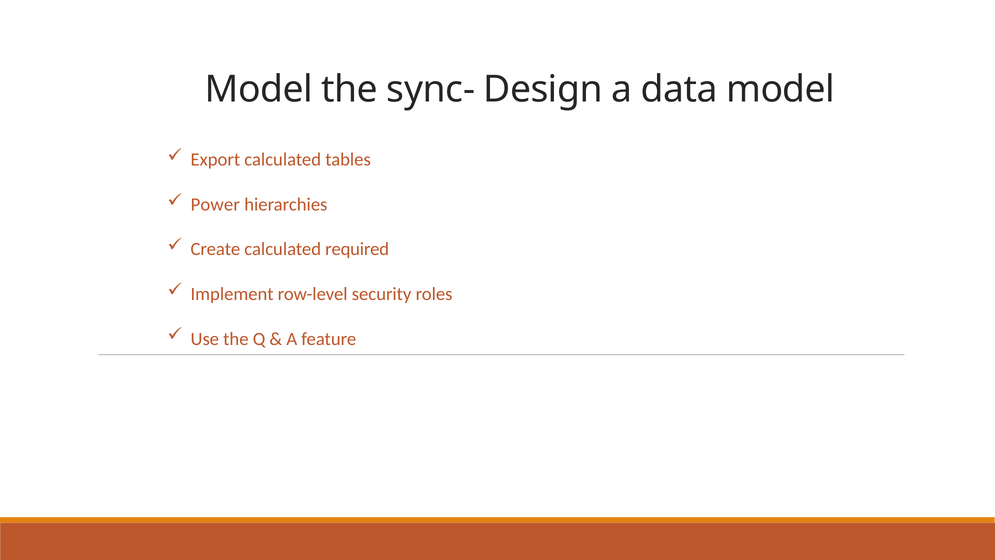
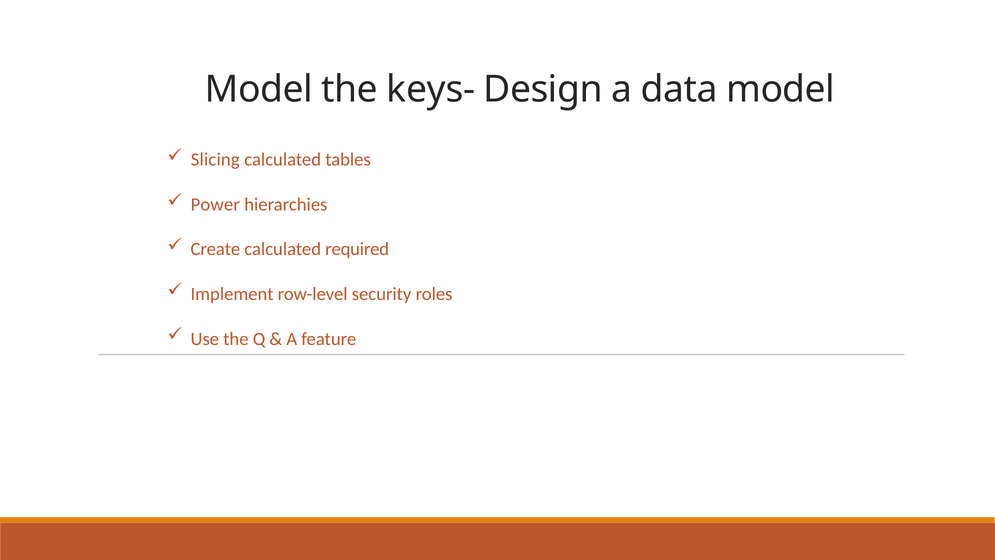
sync-: sync- -> keys- (431, 89)
Export: Export -> Slicing (215, 160)
